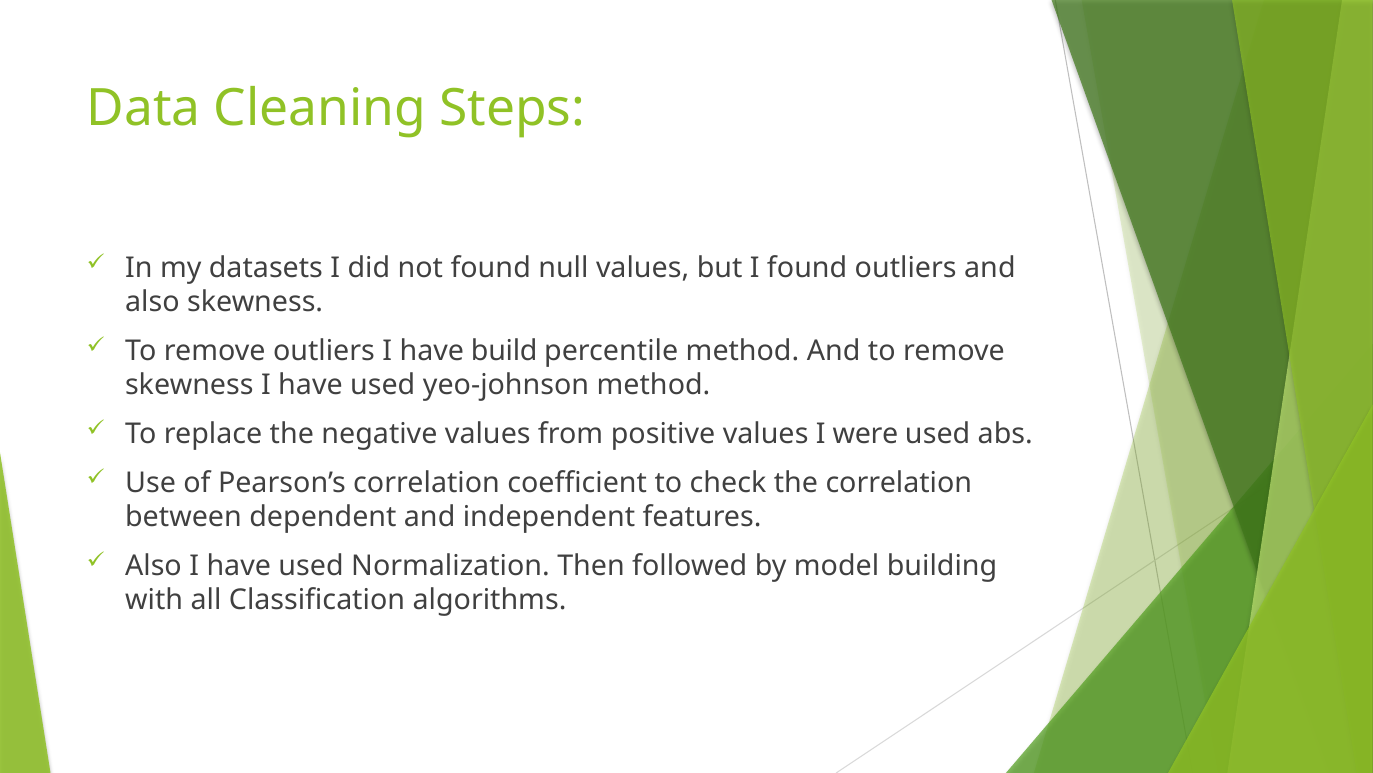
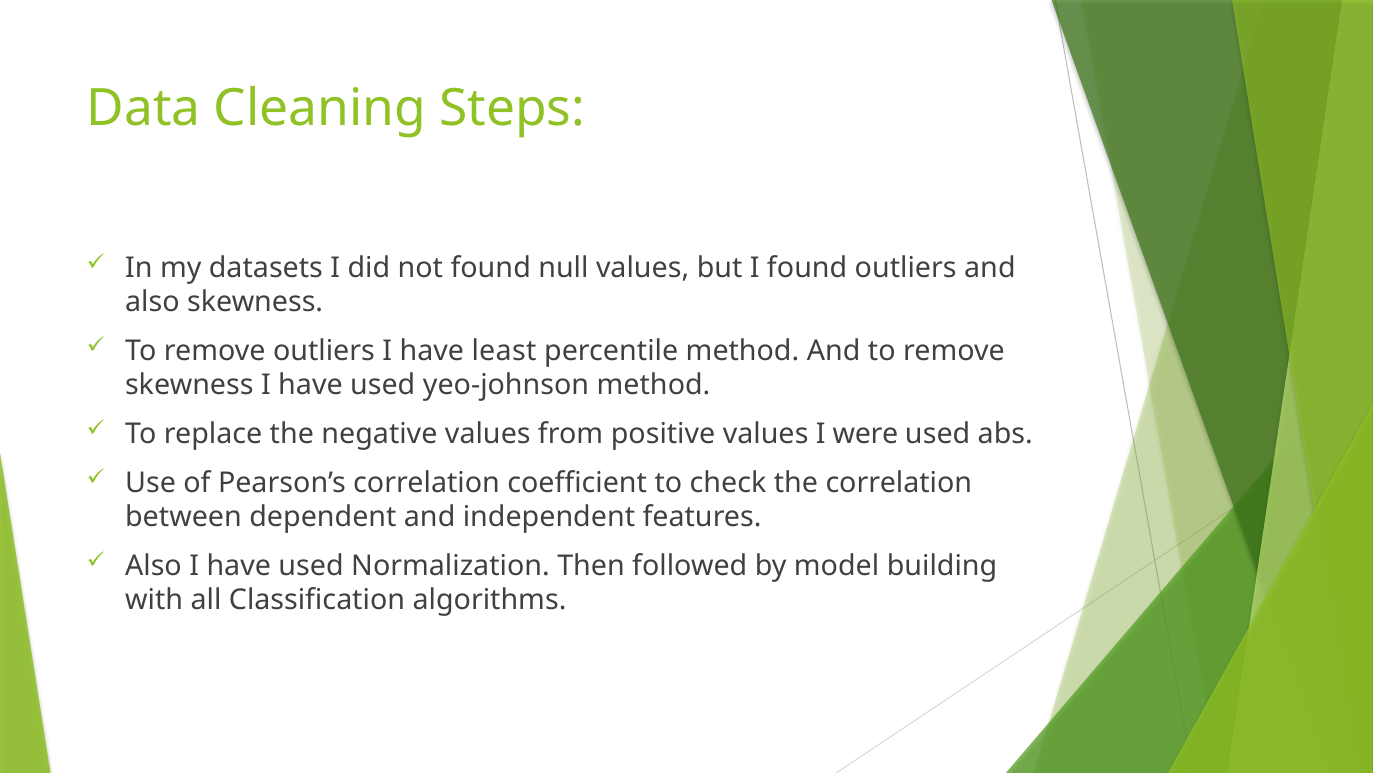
build: build -> least (504, 351)
